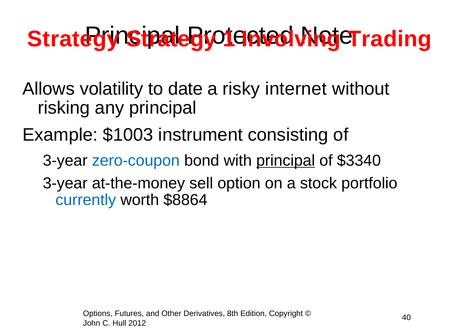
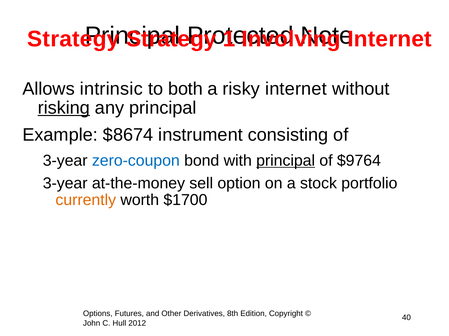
Trading: Trading -> Internet (390, 39)
volatility: volatility -> intrinsic (111, 89)
date: date -> both (185, 89)
risking underline: none -> present (64, 108)
$1003: $1003 -> $8674 (128, 135)
$3340: $3340 -> $9764 (359, 161)
currently colour: blue -> orange (86, 200)
$8864: $8864 -> $1700 (185, 200)
